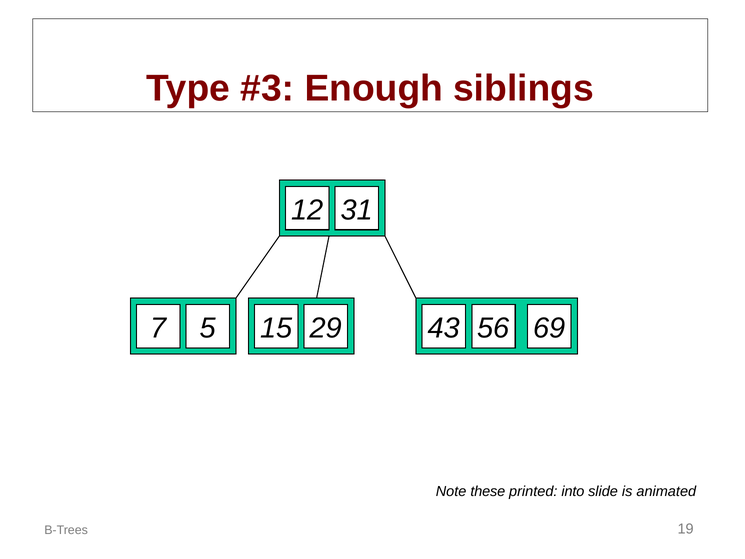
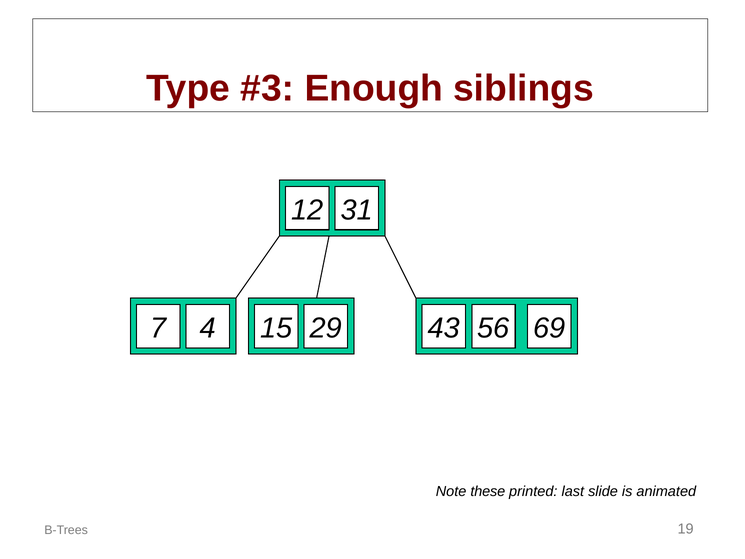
5: 5 -> 4 (208, 328)
into: into -> last (573, 491)
